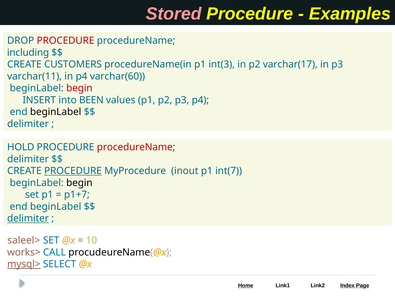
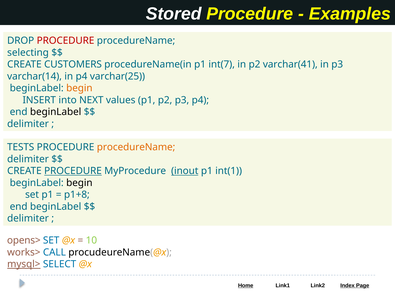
Stored colour: pink -> white (174, 14)
including: including -> selecting (28, 52)
int(3: int(3 -> int(7 (222, 64)
varchar(17: varchar(17 -> varchar(41 (290, 64)
varchar(11: varchar(11 -> varchar(14 (35, 76)
varchar(60: varchar(60 -> varchar(25 (117, 76)
begin colour: red -> orange (79, 88)
BEEN: BEEN -> NEXT (91, 100)
HOLD: HOLD -> TESTS (21, 147)
procedureName colour: red -> orange (136, 147)
inout underline: none -> present (185, 170)
int(7: int(7 -> int(1 (229, 170)
p1+7: p1+7 -> p1+8 (77, 194)
delimiter underline: present -> none (28, 218)
saleel>: saleel> -> opens> (24, 240)
